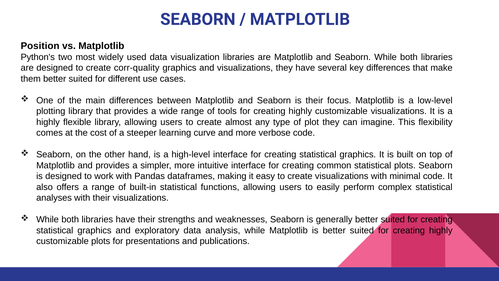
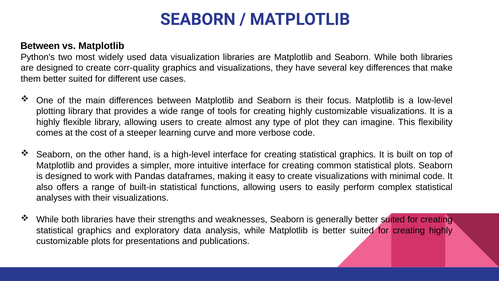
Position: Position -> Between (40, 46)
